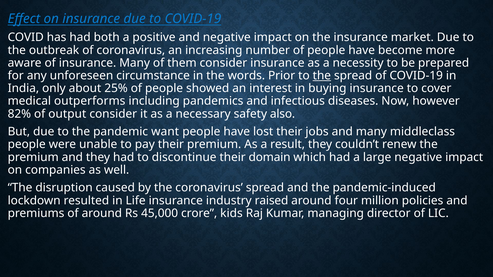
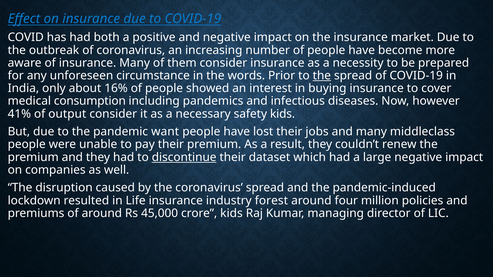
25%: 25% -> 16% (116, 88)
outperforms: outperforms -> consumption (90, 101)
82%: 82% -> 41% (19, 114)
safety also: also -> kids (283, 114)
discontinue underline: none -> present (184, 157)
domain: domain -> dataset (270, 157)
raised: raised -> forest (271, 201)
